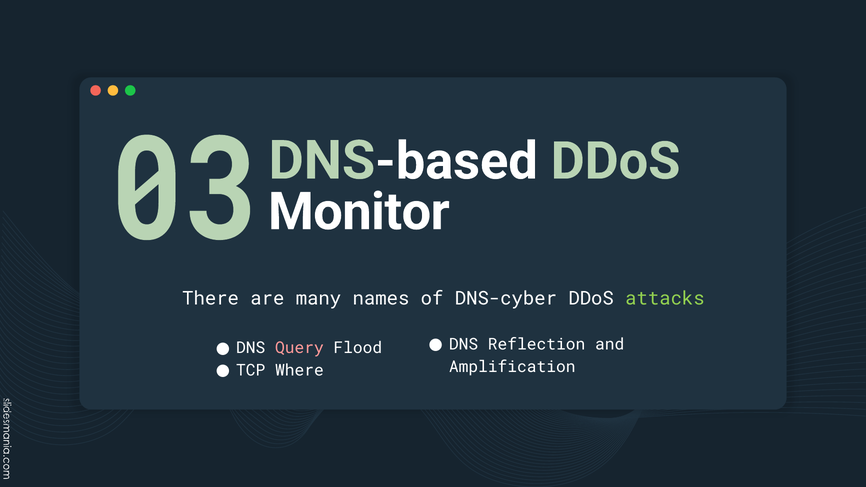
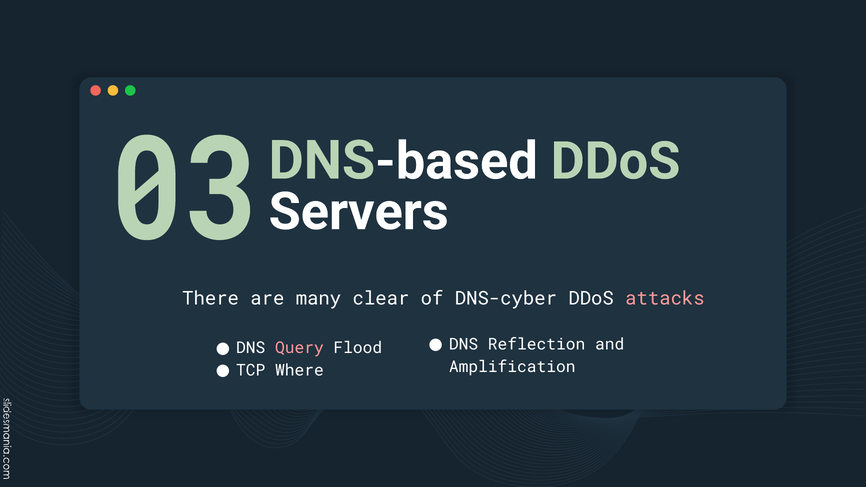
Monitor: Monitor -> Servers (359, 212)
names: names -> clear (381, 298)
attacks colour: light green -> pink (665, 298)
